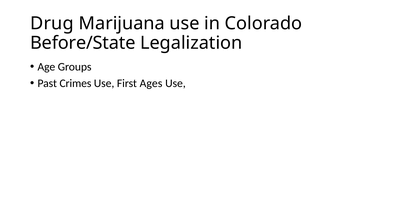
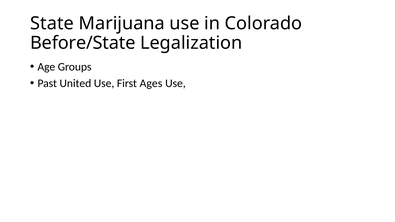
Drug: Drug -> State (52, 23)
Crimes: Crimes -> United (75, 83)
